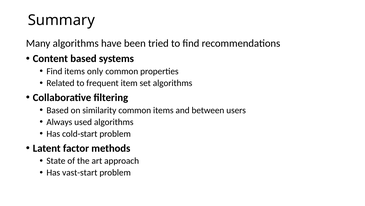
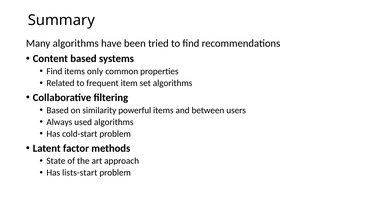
similarity common: common -> powerful (135, 110)
vast-start: vast-start -> lists-start (80, 172)
